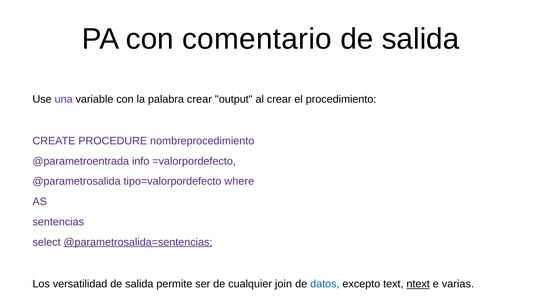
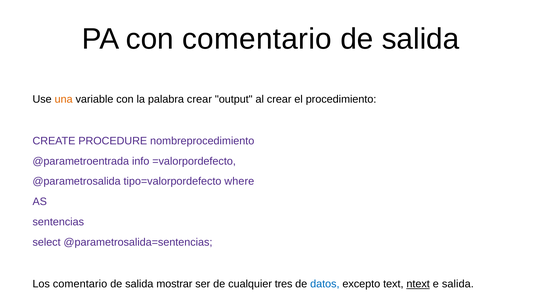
una colour: purple -> orange (64, 99)
@parametrosalida=sentencias underline: present -> none (138, 243)
Los versatilidad: versatilidad -> comentario (80, 284)
permite: permite -> mostrar (174, 284)
join: join -> tres (284, 284)
e varias: varias -> salida (458, 284)
